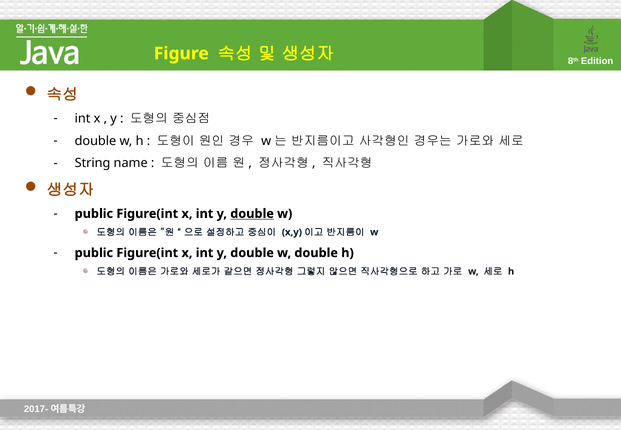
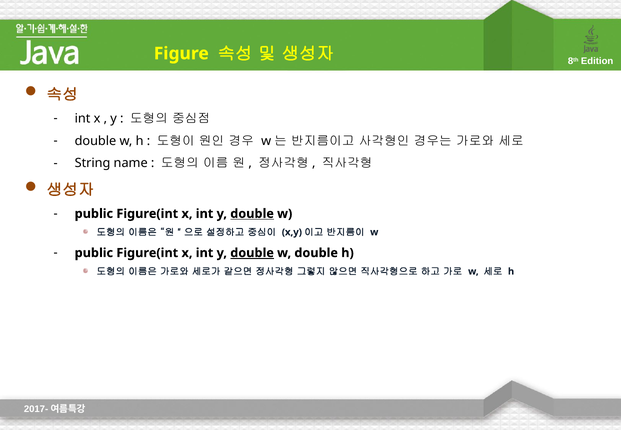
double underline: none -> present (252, 253)
